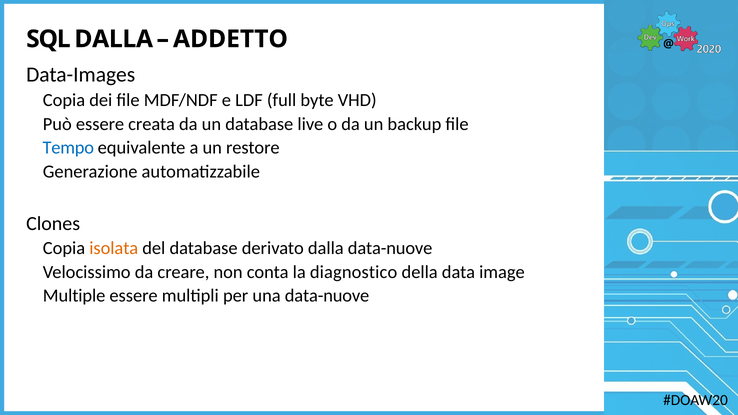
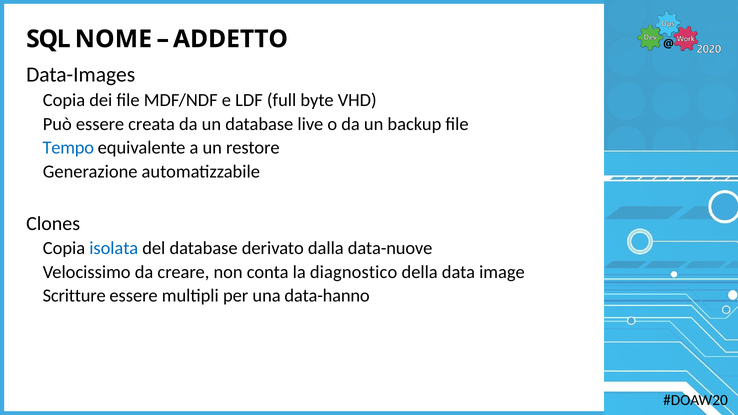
SQL DALLA: DALLA -> NOME (113, 39)
isolata colour: orange -> blue (114, 248)
Multiple: Multiple -> Scritture (74, 296)
una data-nuove: data-nuove -> data-hanno (327, 296)
